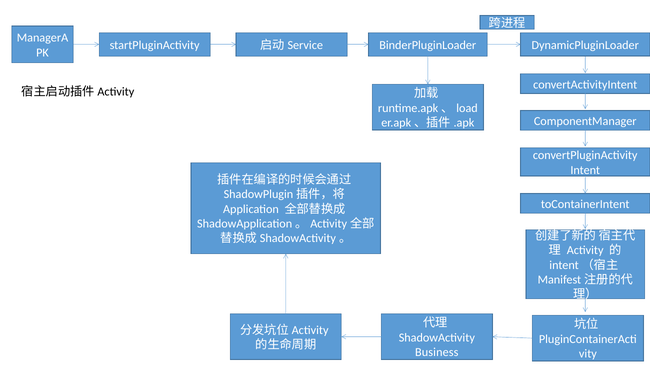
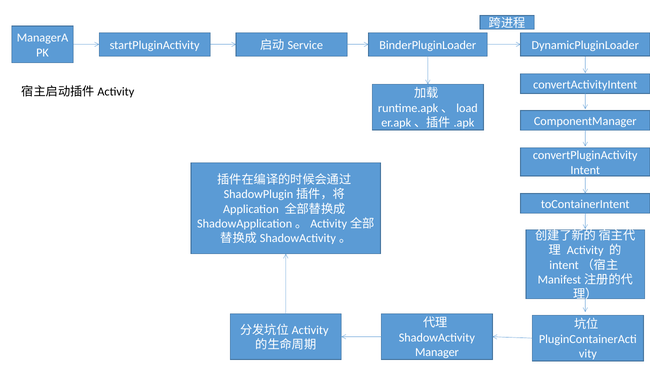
Business: Business -> Manager (437, 352)
